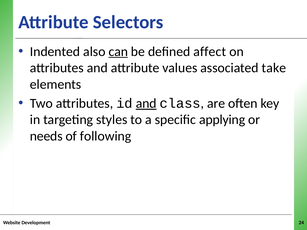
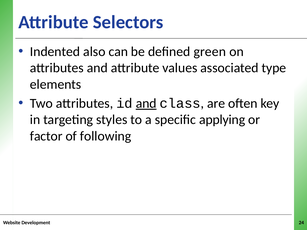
can underline: present -> none (118, 52)
affect: affect -> green (210, 52)
take: take -> type (274, 68)
needs: needs -> factor (46, 136)
